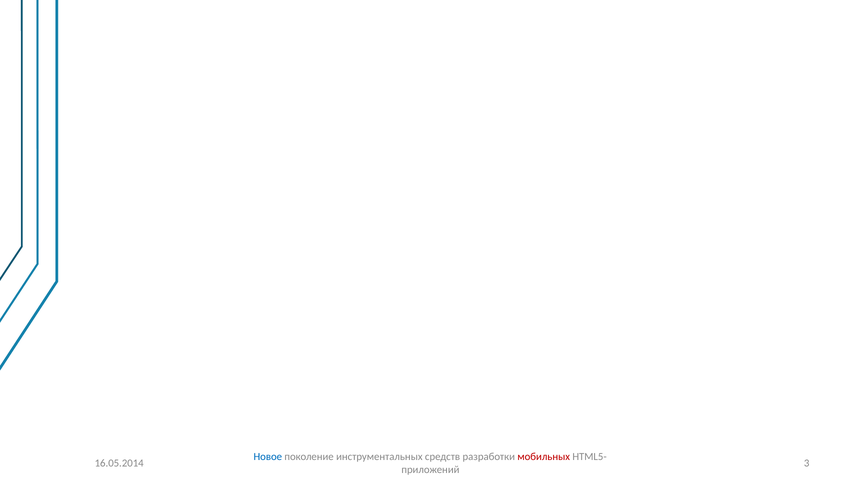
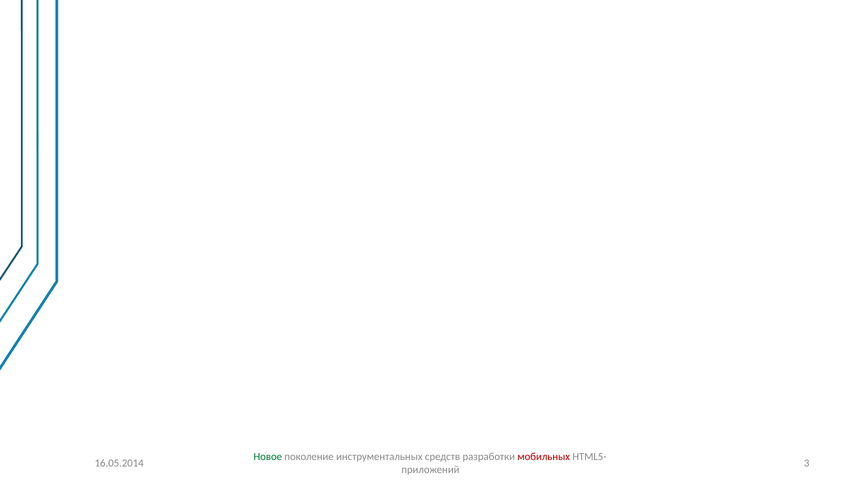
Новое colour: blue -> green (268, 456)
